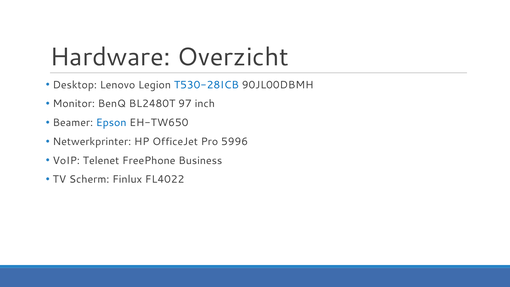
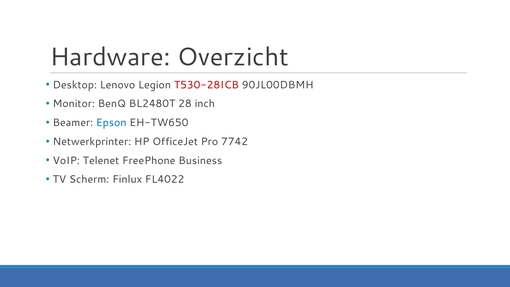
T530-28ICB colour: blue -> red (206, 85)
97: 97 -> 28 (185, 104)
5996: 5996 -> 7742 (235, 142)
